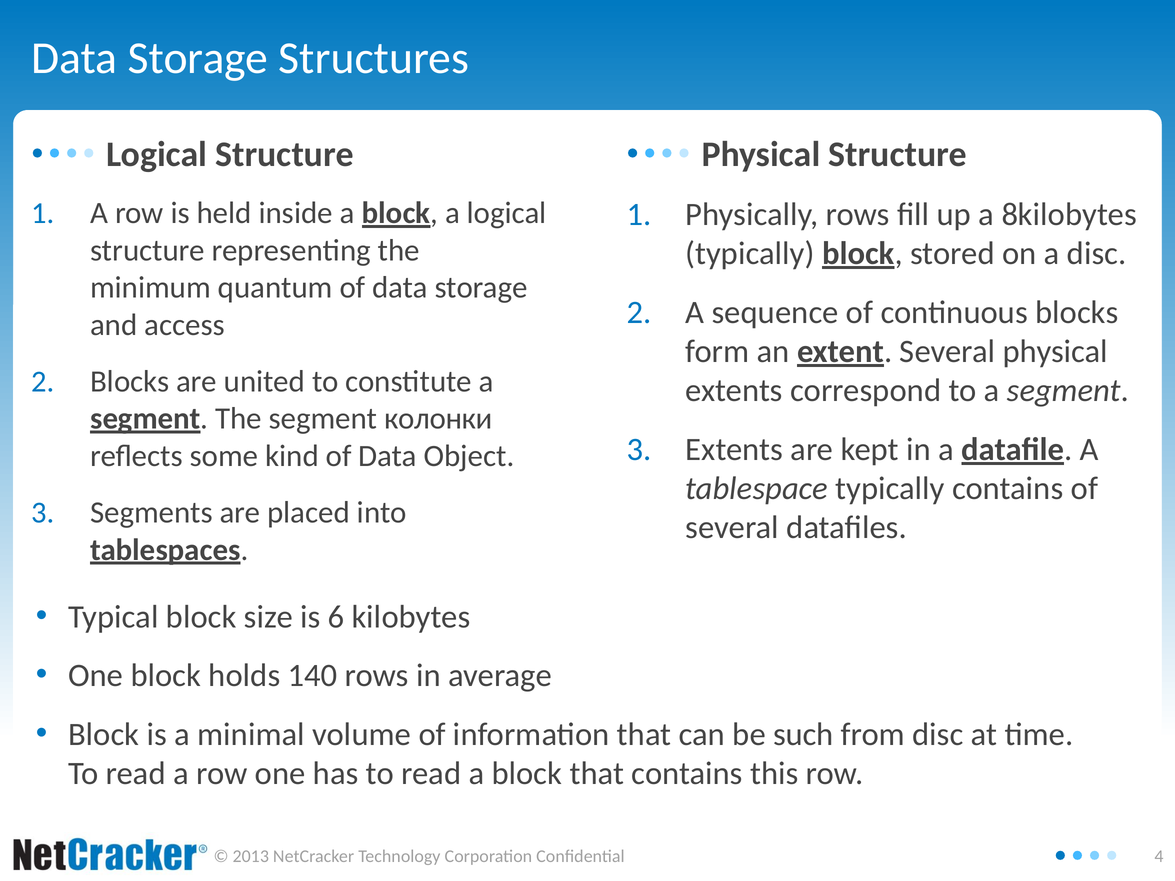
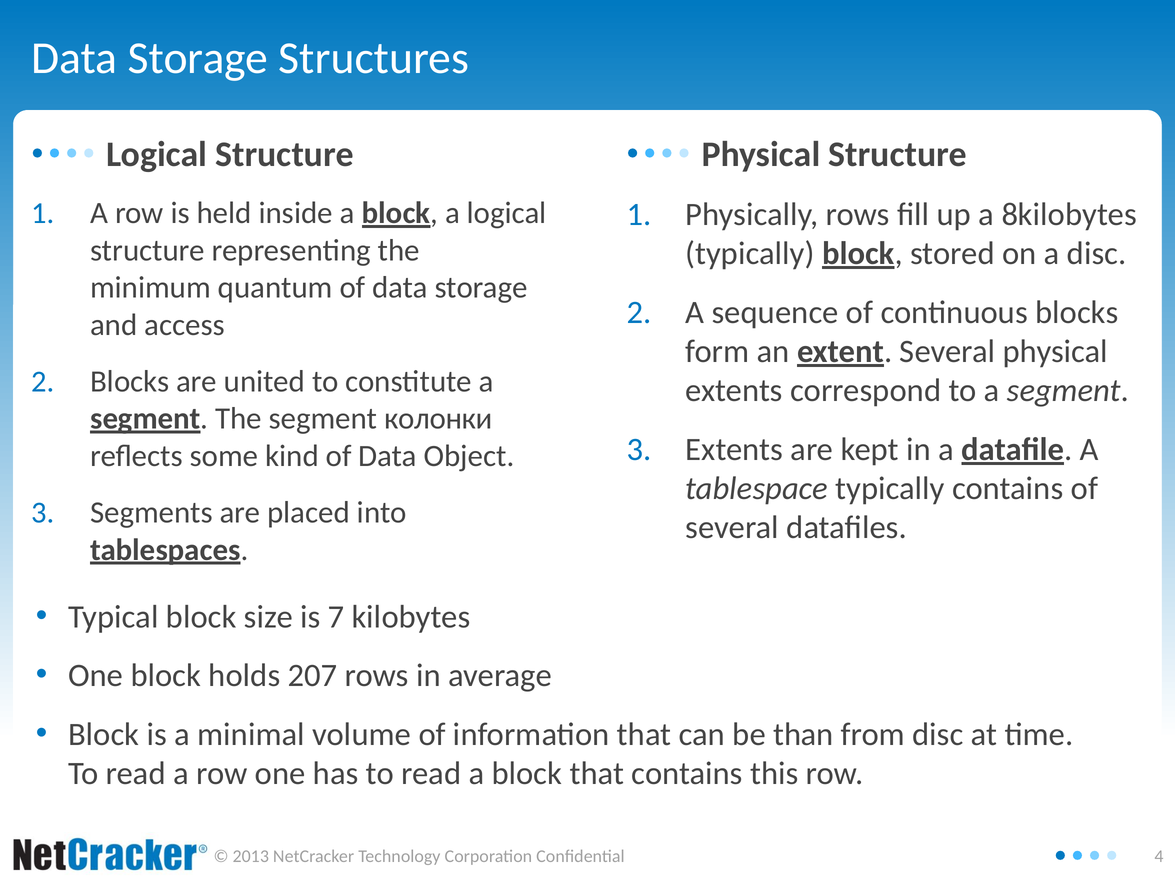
6: 6 -> 7 (336, 617)
140: 140 -> 207 (313, 676)
such: such -> than (803, 734)
